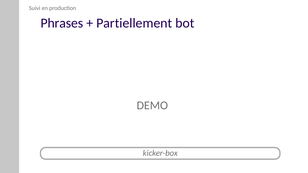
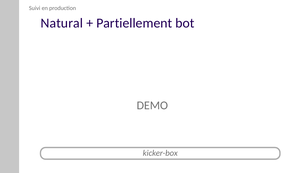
Phrases: Phrases -> Natural (62, 23)
